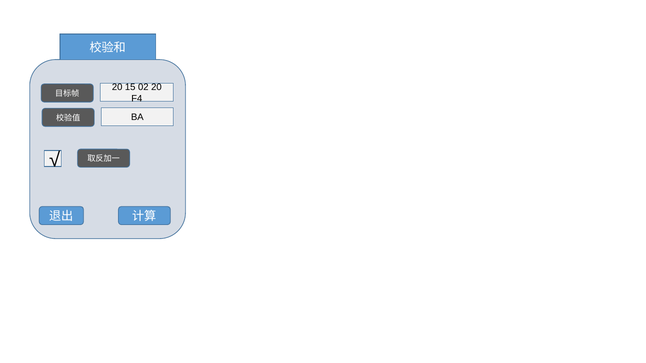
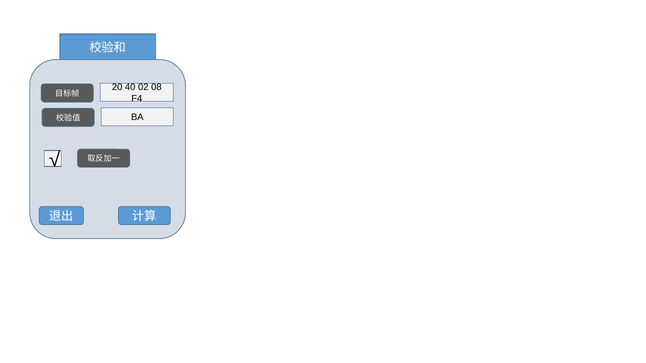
15: 15 -> 40 (130, 87)
02 20: 20 -> 08 (156, 87)
